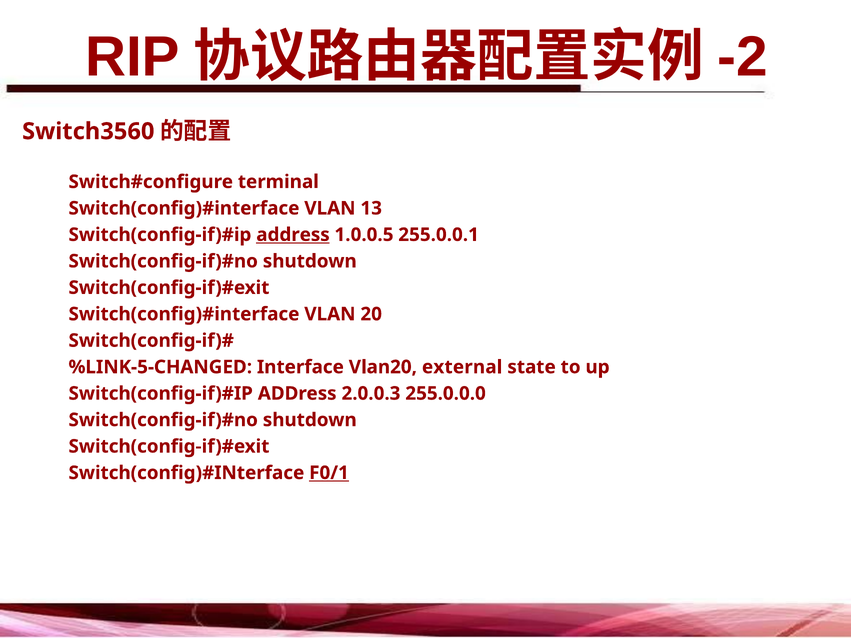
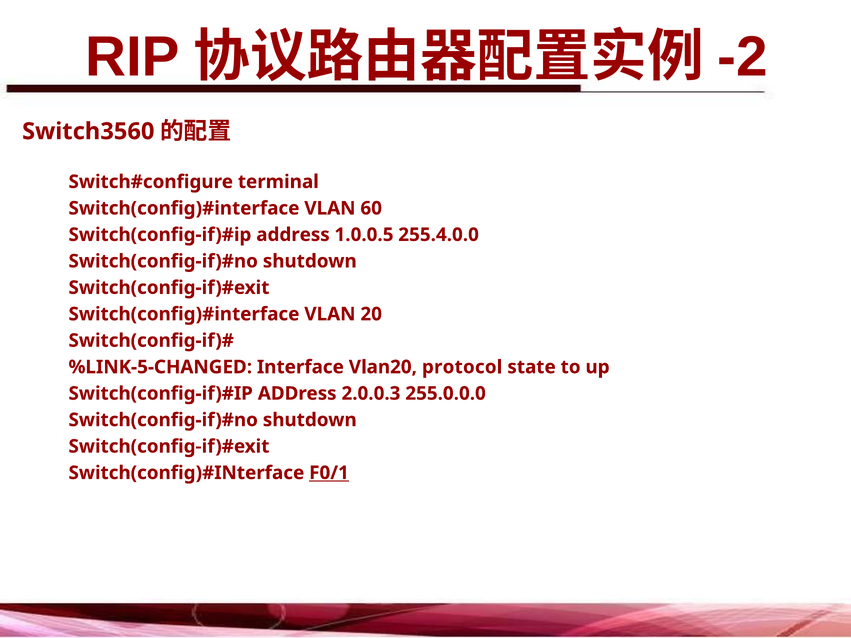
13: 13 -> 60 (371, 208)
address underline: present -> none (293, 235)
255.0.0.1: 255.0.0.1 -> 255.4.0.0 (439, 235)
external: external -> protocol (462, 367)
